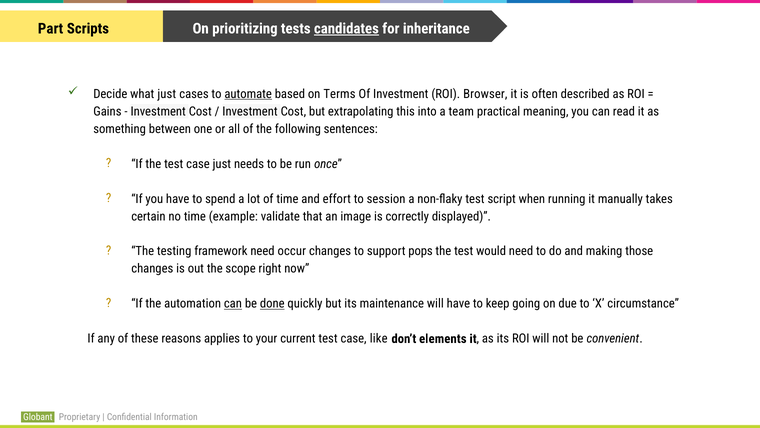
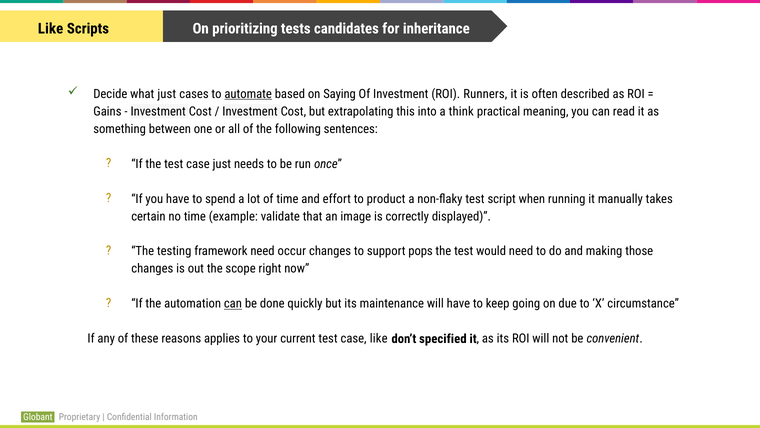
Part: Part -> Like (51, 29)
candidates underline: present -> none (346, 29)
Terms: Terms -> Saying (340, 94)
Browser: Browser -> Runners (485, 94)
team: team -> think (461, 111)
session: session -> product (386, 199)
done underline: present -> none (272, 303)
elements: elements -> specified (443, 338)
